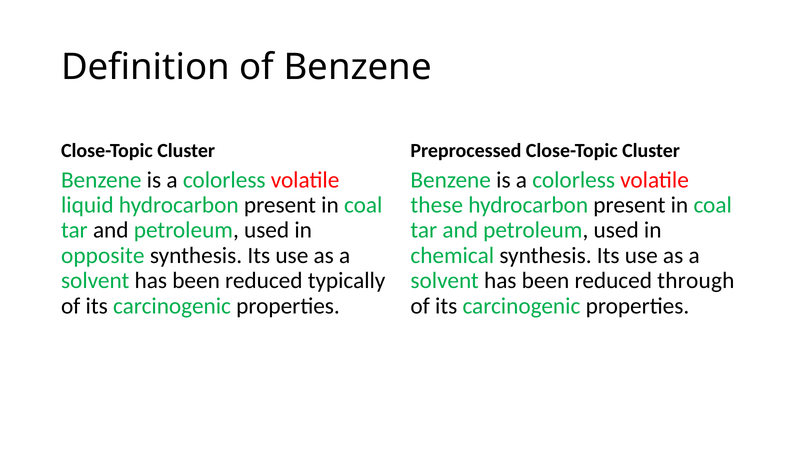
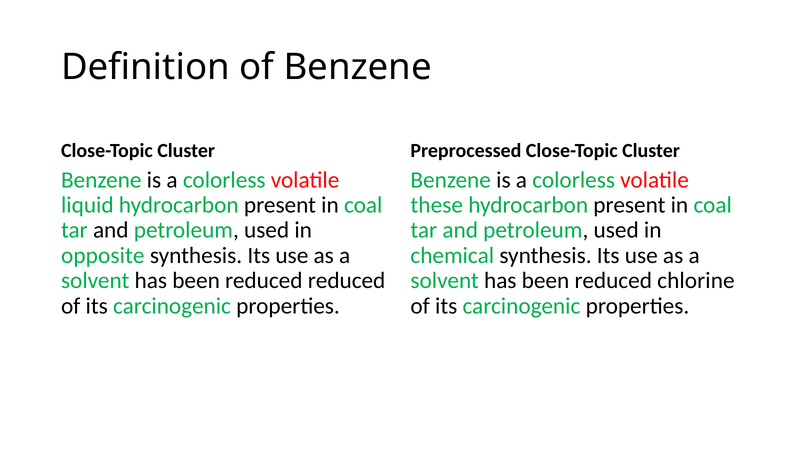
reduced typically: typically -> reduced (347, 280)
through: through -> chlorine (696, 280)
